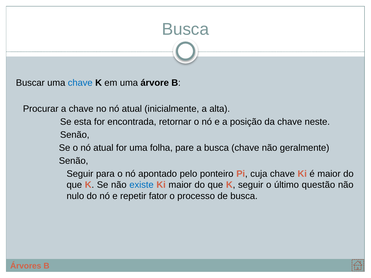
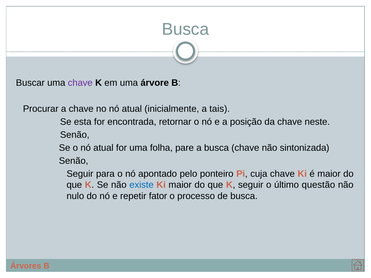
chave colour: blue -> purple (80, 83)
alta: alta -> tais (220, 109)
geralmente: geralmente -> sintonizada (305, 148)
